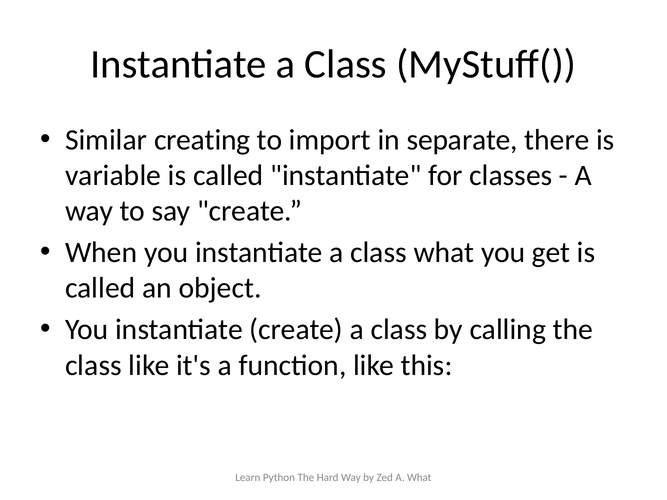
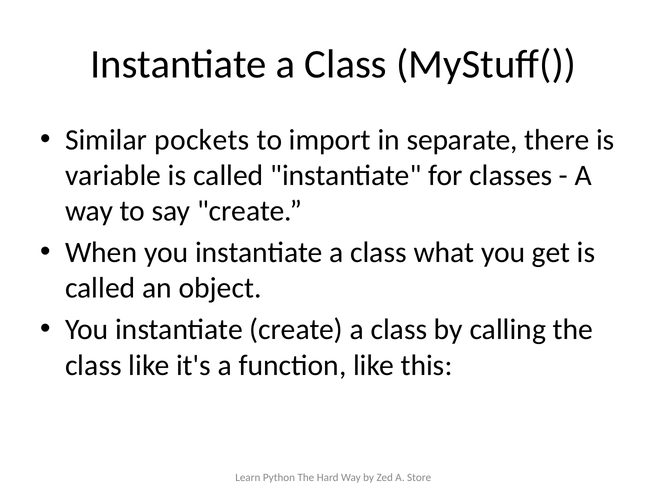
creating: creating -> pockets (202, 140)
A What: What -> Store (419, 478)
